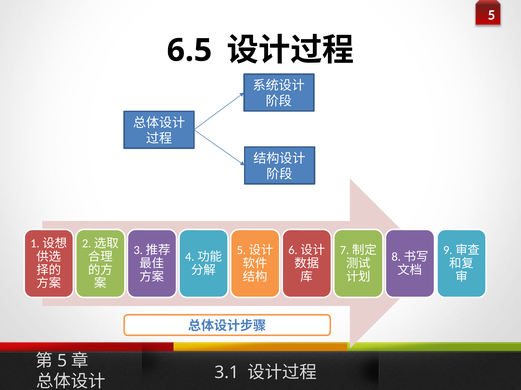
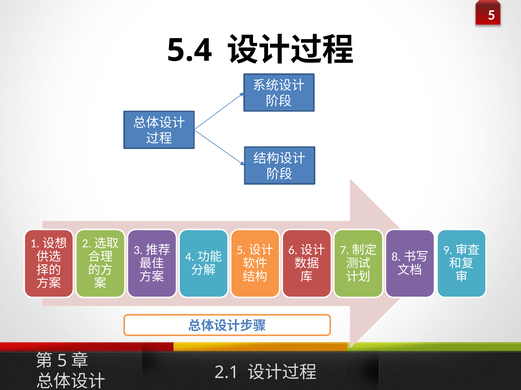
6.5: 6.5 -> 5.4 (189, 50)
3.1: 3.1 -> 2.1 (227, 373)
